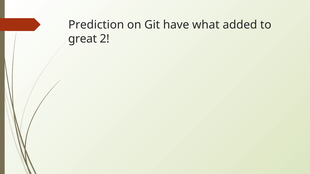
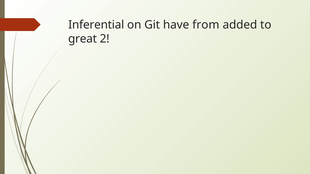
Prediction: Prediction -> Inferential (96, 25)
what: what -> from (206, 25)
